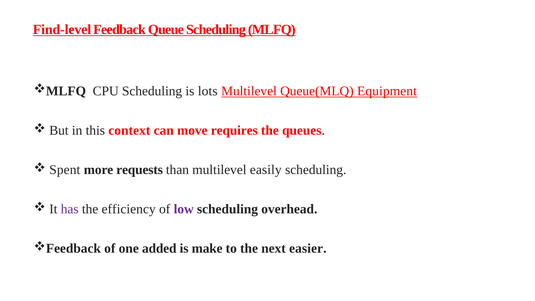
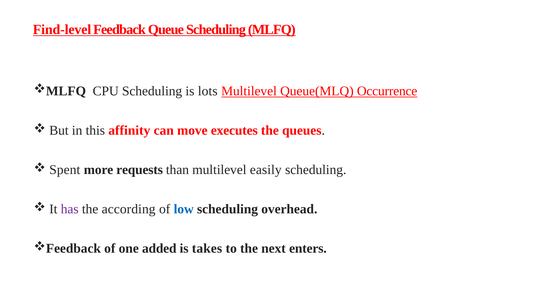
Equipment: Equipment -> Occurrence (387, 91)
context: context -> affinity (129, 130)
requires: requires -> executes (234, 130)
efficiency: efficiency -> according (129, 209)
low colour: purple -> blue (184, 209)
make: make -> takes (207, 248)
easier: easier -> enters (308, 248)
